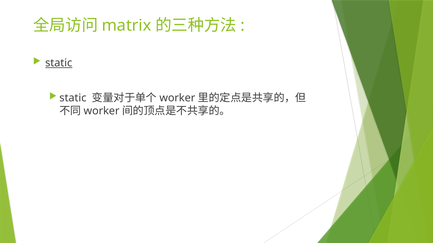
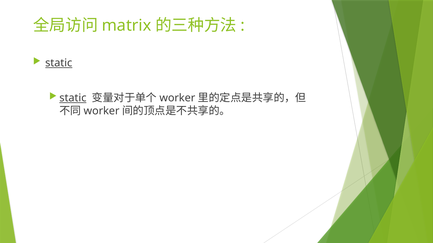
static underline: none -> present (73, 98)
